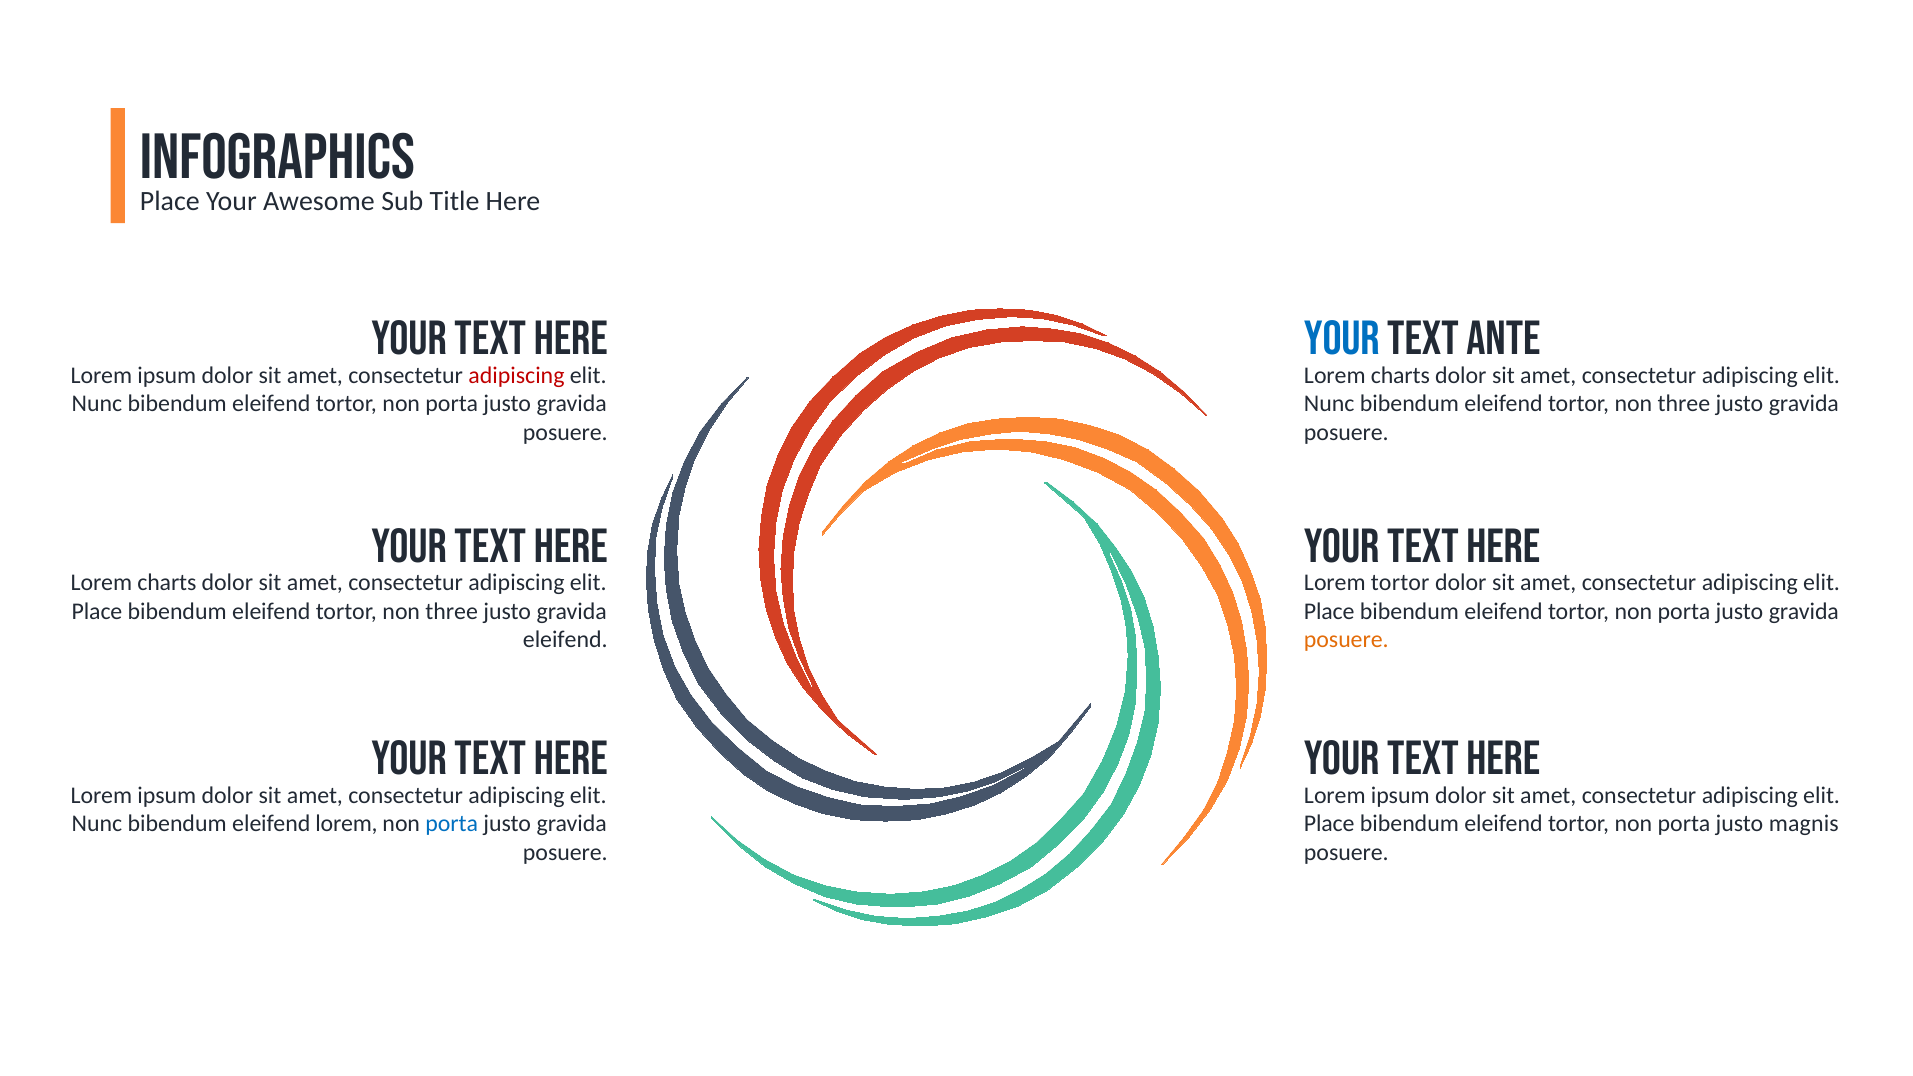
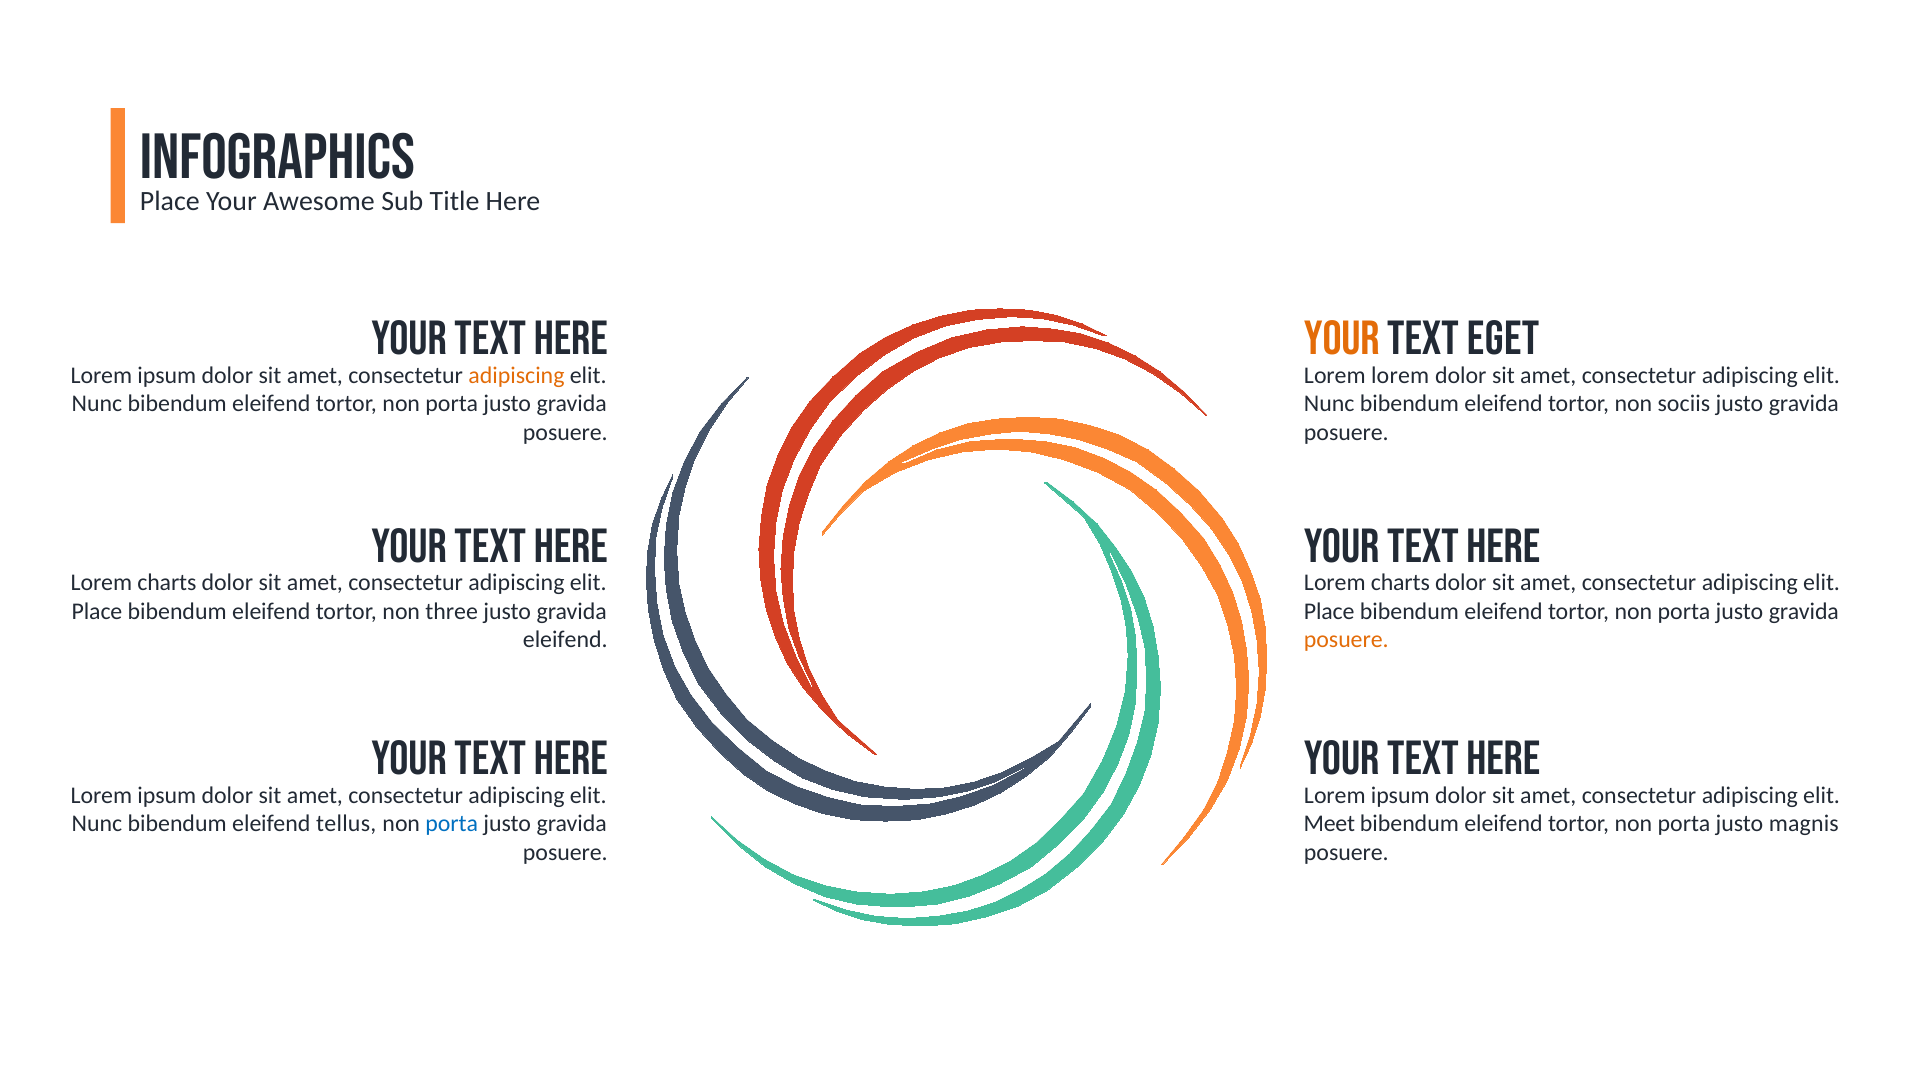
Your colour: blue -> orange (1342, 339)
ante: ante -> eget (1503, 339)
adipiscing colour: red -> orange (516, 375)
charts: charts -> lorem (1400, 375)
three: three -> sociis (1684, 404)
tortor: tortor -> charts (1400, 583)
eleifend lorem: lorem -> tellus (346, 824)
Place: Place -> Meet (1329, 824)
